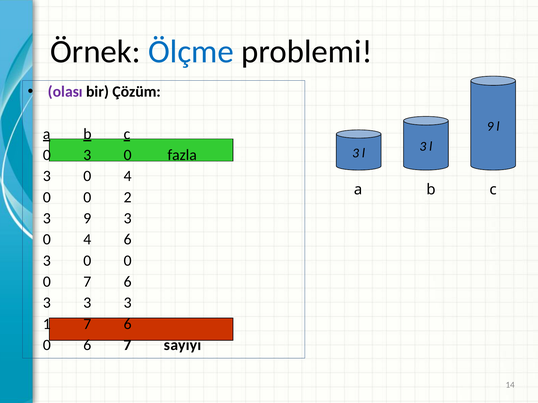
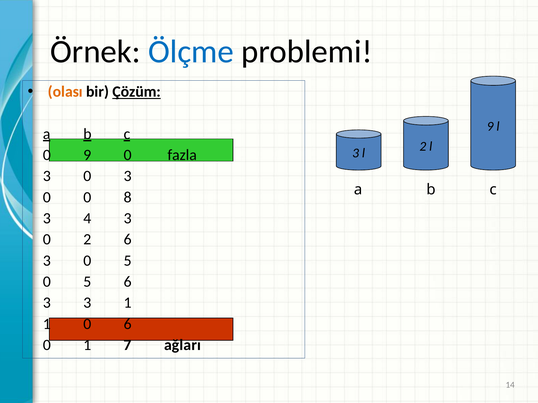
olası colour: purple -> orange (65, 92)
Çözüm underline: none -> present (137, 92)
l 3: 3 -> 2 (423, 147)
0 3: 3 -> 9 (87, 155)
4: 4 -> 3 (128, 176)
2: 2 -> 8 (128, 197)
3 9: 9 -> 4 (87, 219)
4: 4 -> 2 (87, 240)
3 0 0: 0 -> 5 (128, 261)
7: 7 -> 5 (87, 282)
3 3 3: 3 -> 1 (128, 303)
1 7: 7 -> 0 (87, 324)
0 6: 6 -> 1 (87, 345)
sayıyı: sayıyı -> ağları (183, 345)
